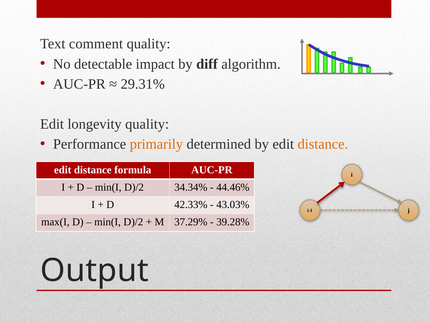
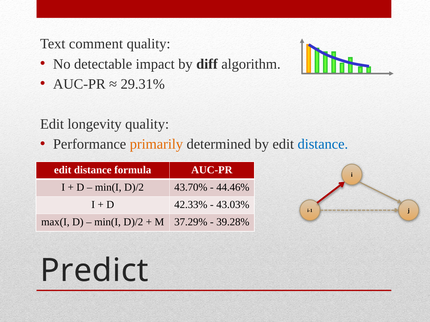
distance colour: orange -> blue (323, 144)
34.34%: 34.34% -> 43.70% (191, 188)
Output: Output -> Predict (94, 271)
